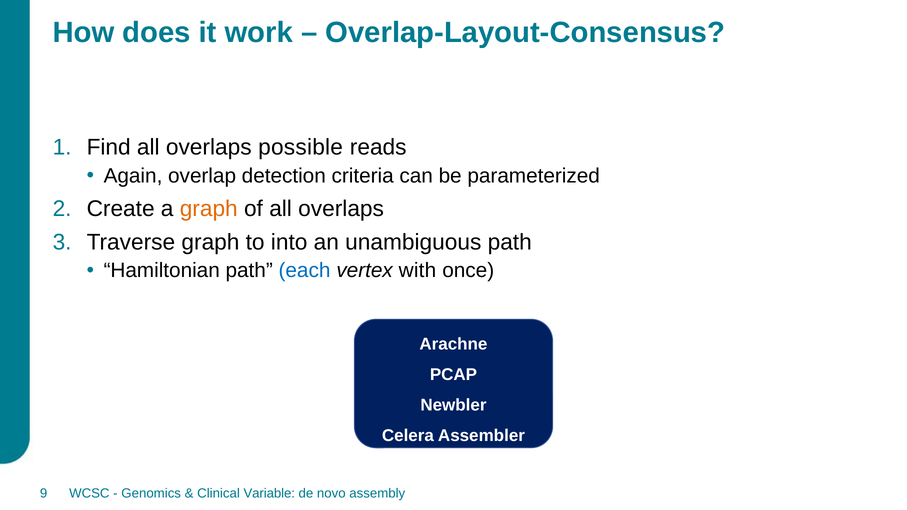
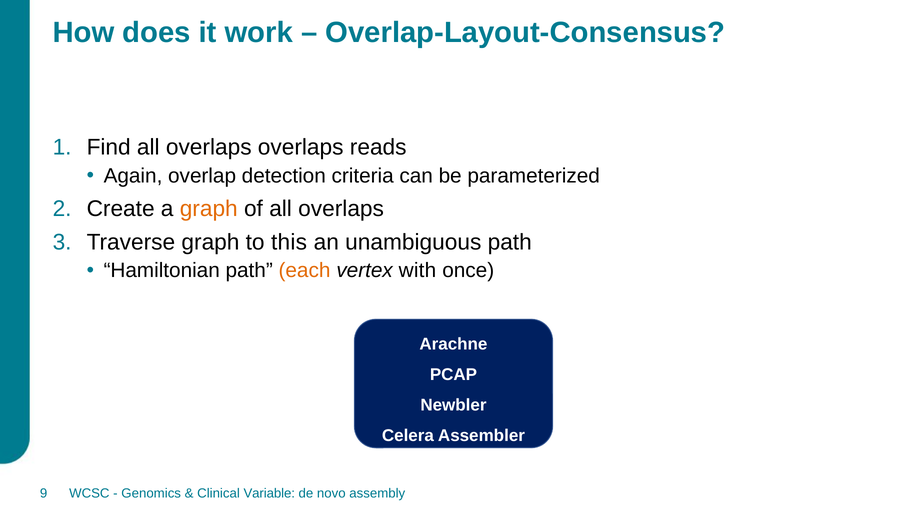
overlaps possible: possible -> overlaps (301, 148)
into: into -> this (289, 243)
each colour: blue -> orange (305, 271)
